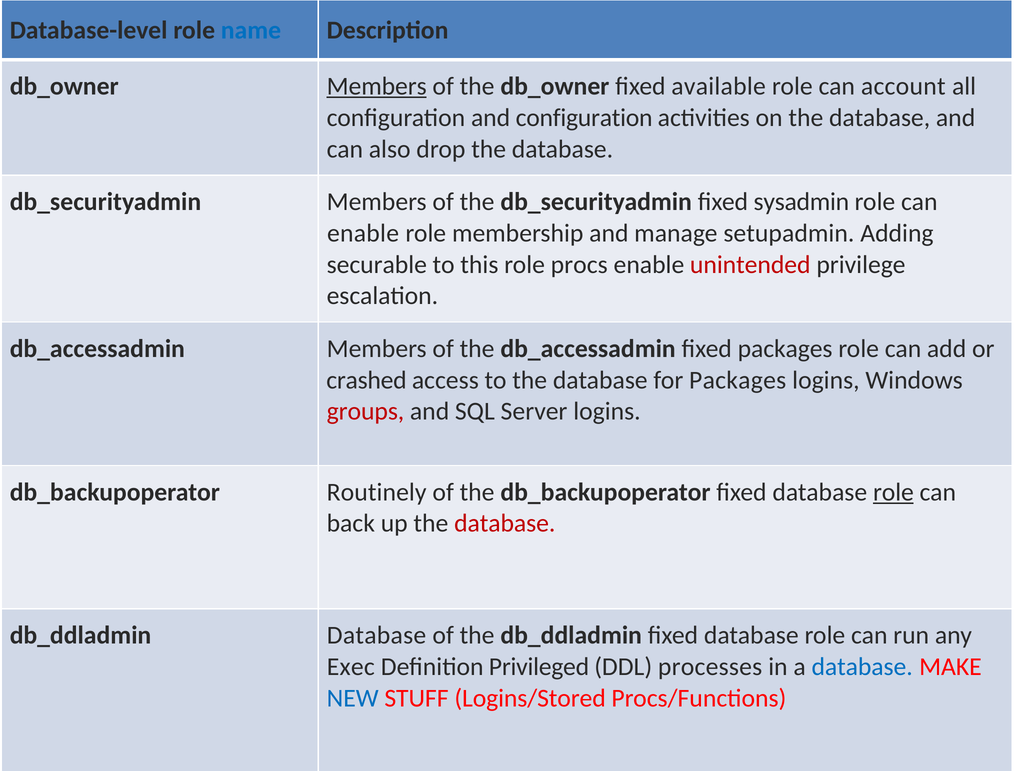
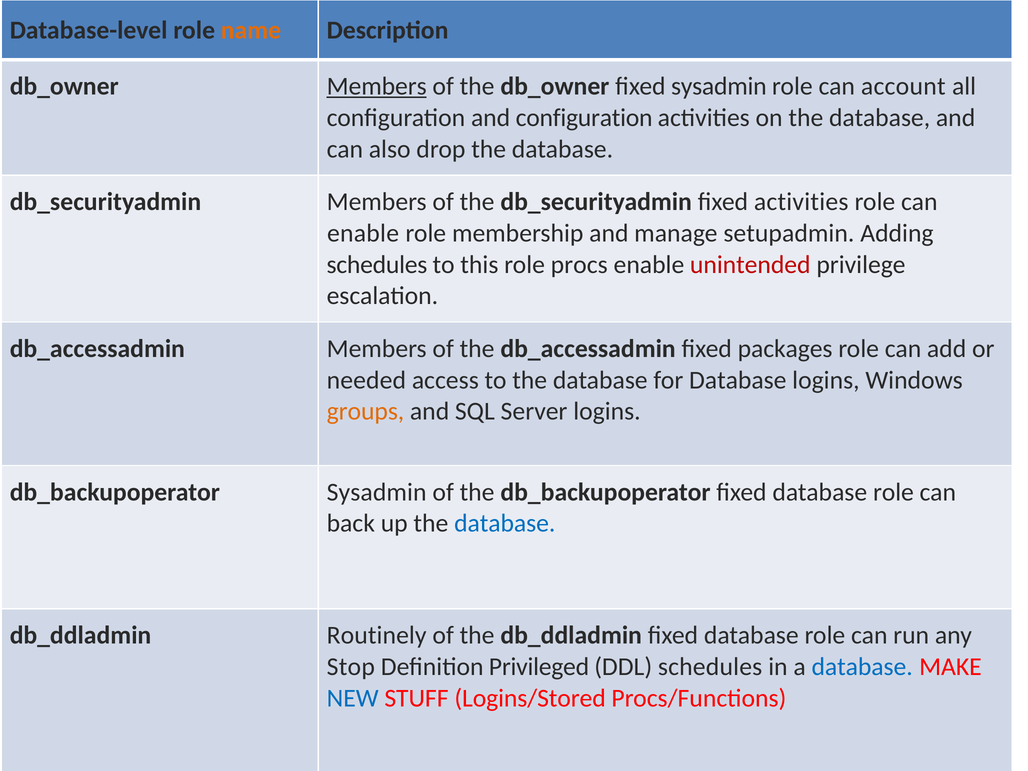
name colour: blue -> orange (251, 30)
fixed available: available -> sysadmin (719, 86)
fixed sysadmin: sysadmin -> activities (801, 202)
securable: securable -> schedules (377, 265)
crashed: crashed -> needed (366, 380)
for Packages: Packages -> Database (738, 380)
groups colour: red -> orange (365, 412)
Routinely: Routinely -> Sysadmin (377, 492)
role underline: present -> none (893, 492)
database colour: red -> blue (505, 523)
Database: Database -> Routinely (377, 635)
Exec: Exec -> Stop (351, 667)
DDL processes: processes -> schedules (710, 667)
